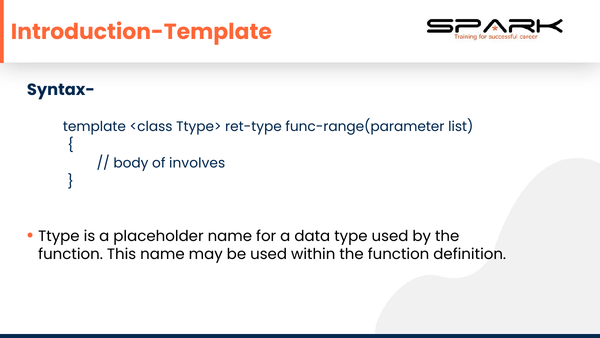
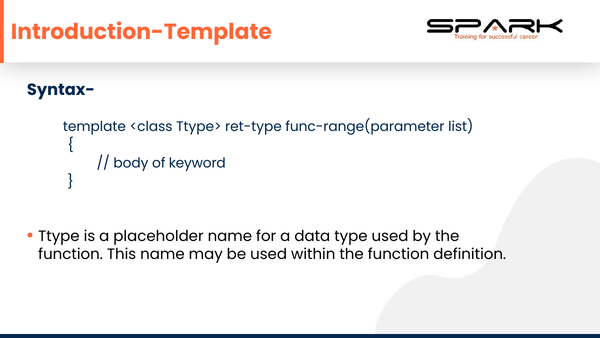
involves: involves -> keyword (197, 163)
